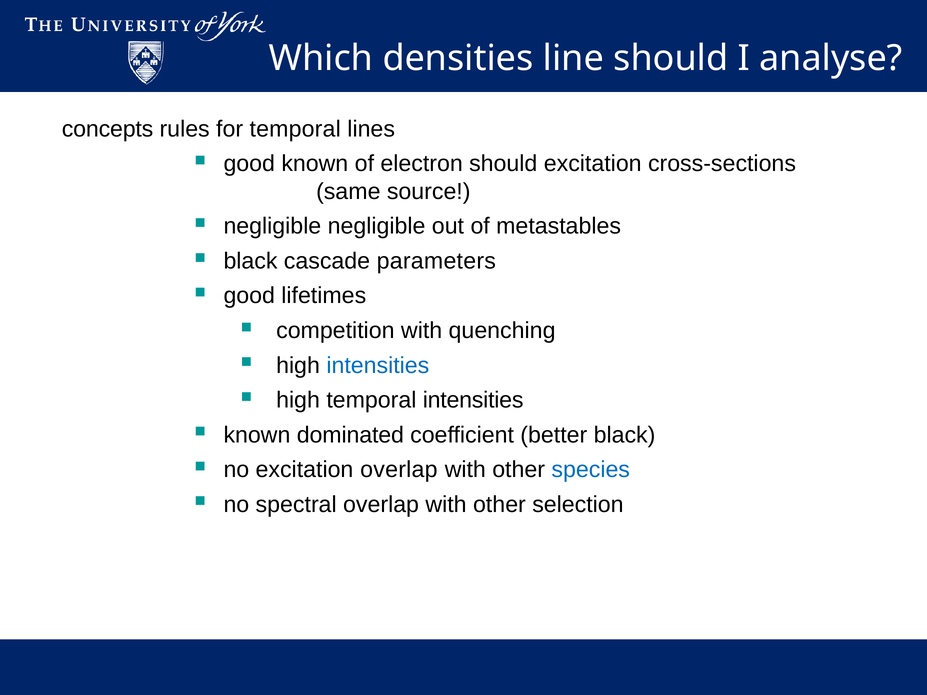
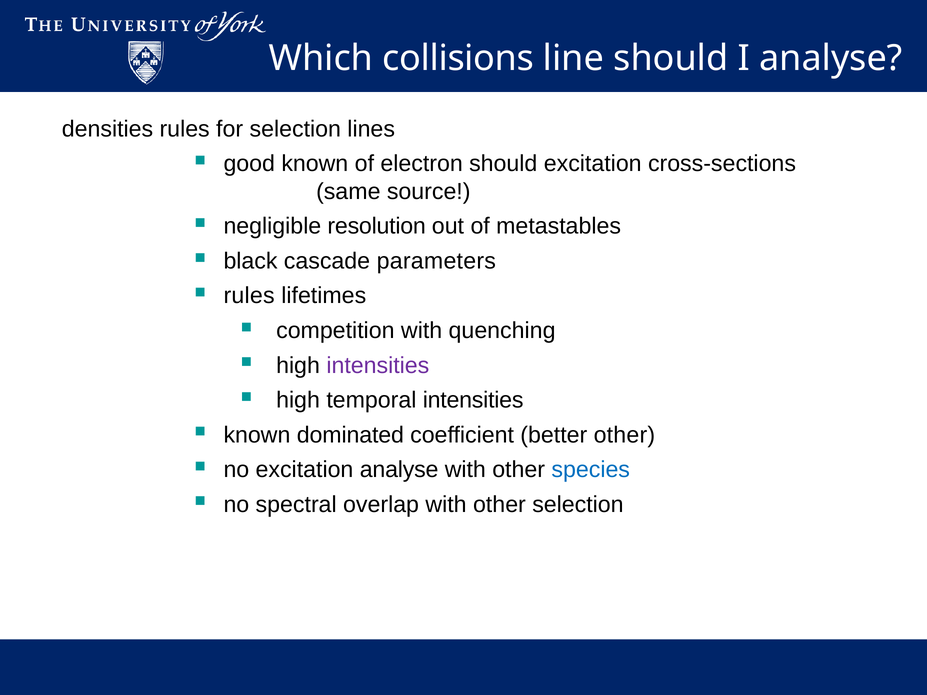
densities: densities -> collisions (458, 59)
concepts: concepts -> densities (107, 129)
for temporal: temporal -> selection (295, 129)
negligible negligible: negligible -> resolution (377, 226)
good: good -> rules (249, 296)
intensities colour: blue -> purple (378, 365)
better black: black -> other (624, 435)
excitation overlap: overlap -> analyse (399, 470)
